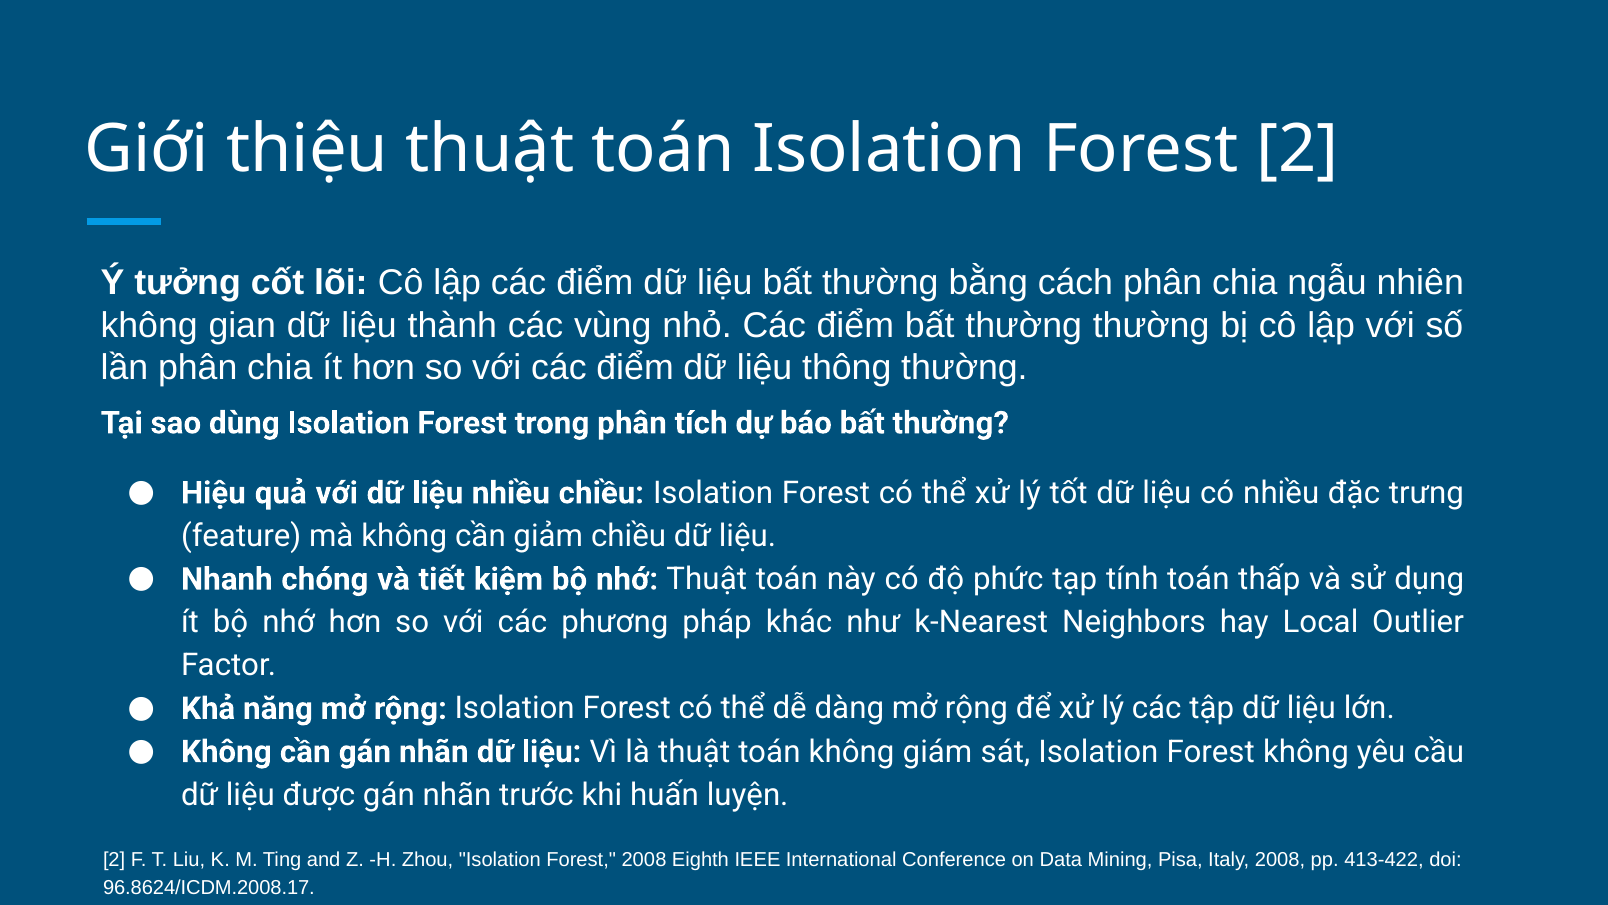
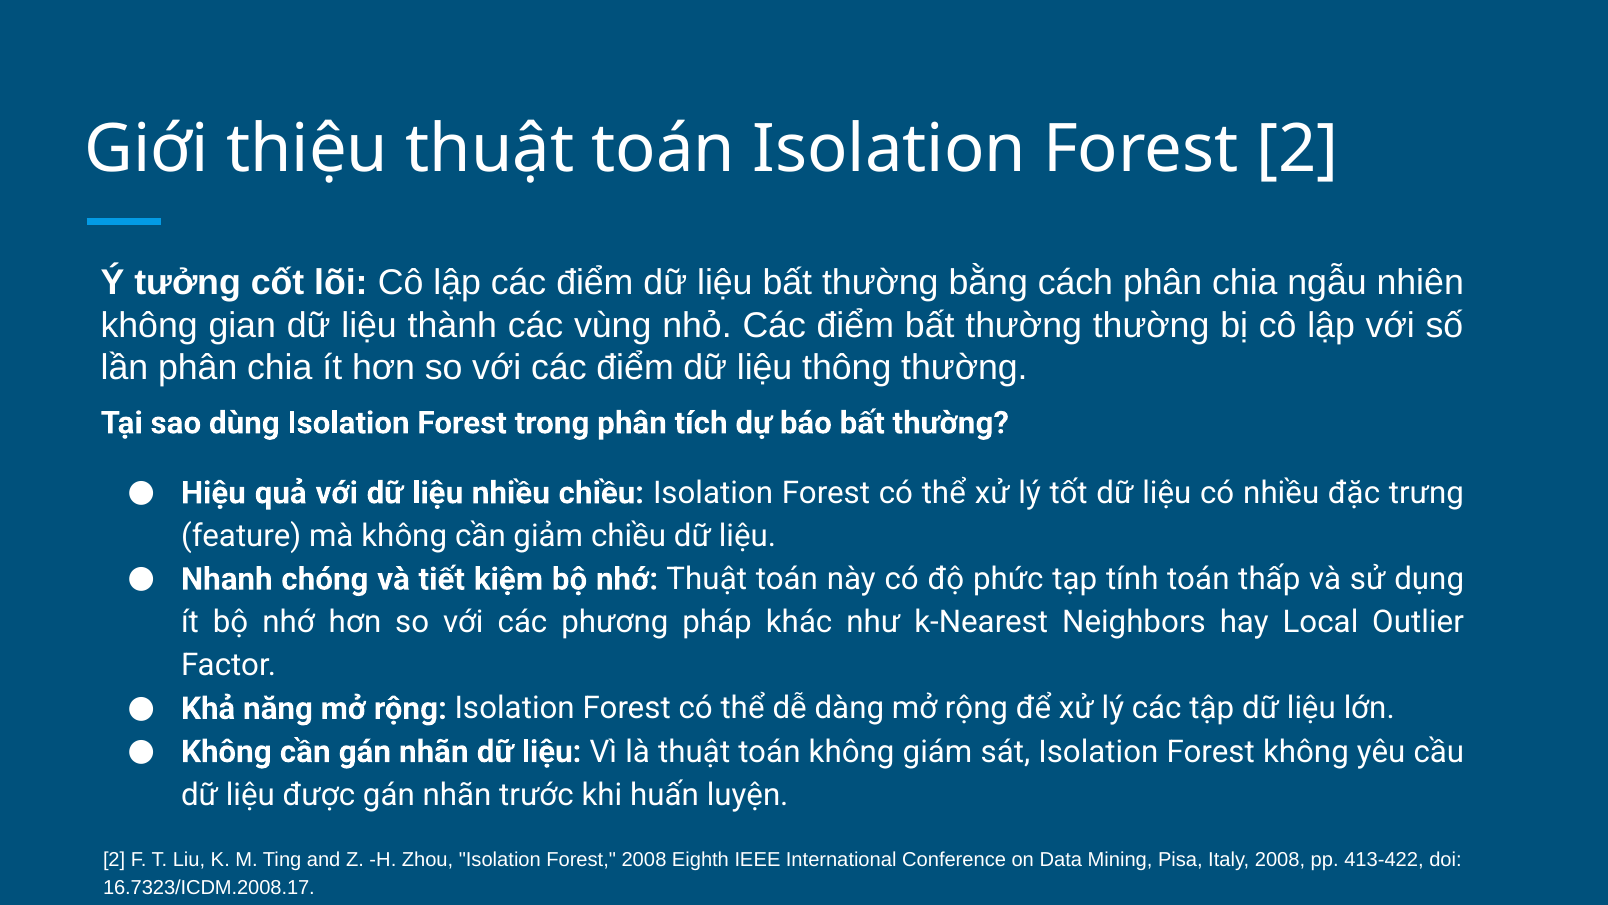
96.8624/ICDM.2008.17: 96.8624/ICDM.2008.17 -> 16.7323/ICDM.2008.17 (209, 887)
